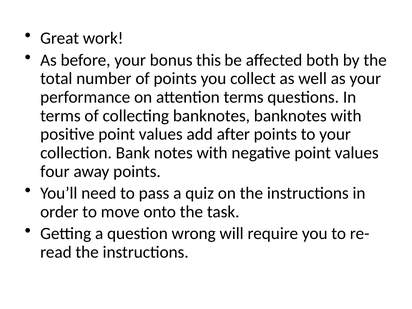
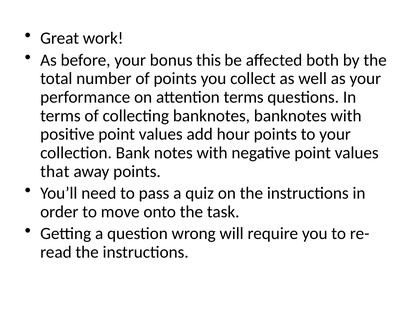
after: after -> hour (233, 134)
four: four -> that (55, 171)
